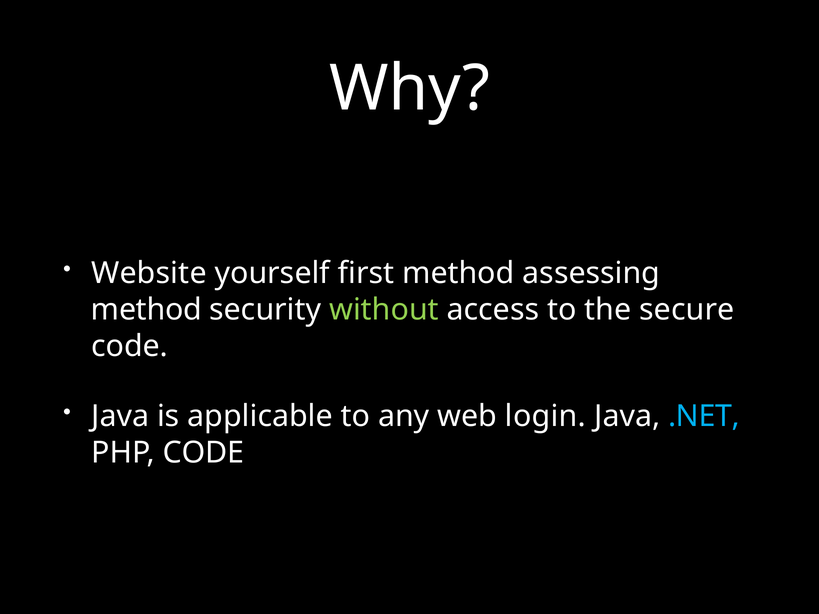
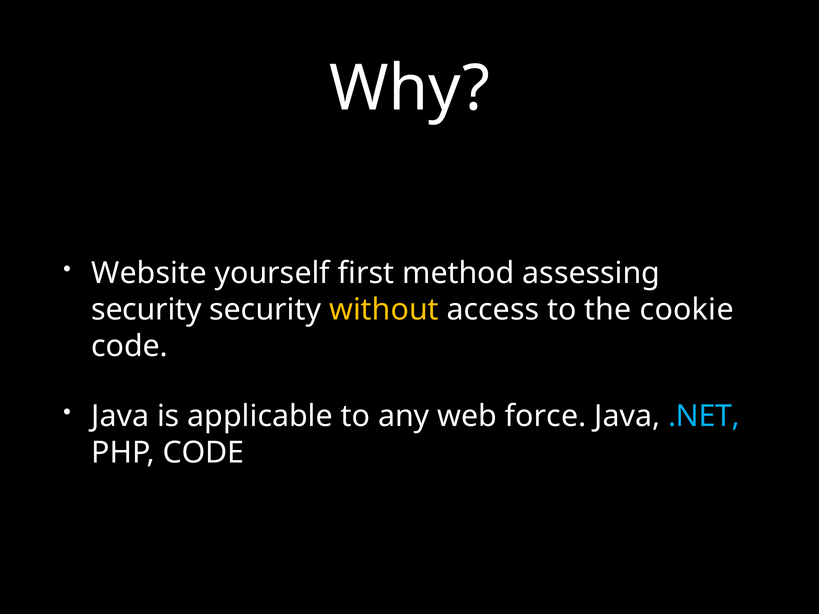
method: method -> security (146, 310)
without colour: light green -> yellow (384, 310)
secure: secure -> cookie (687, 310)
login: login -> force (546, 417)
